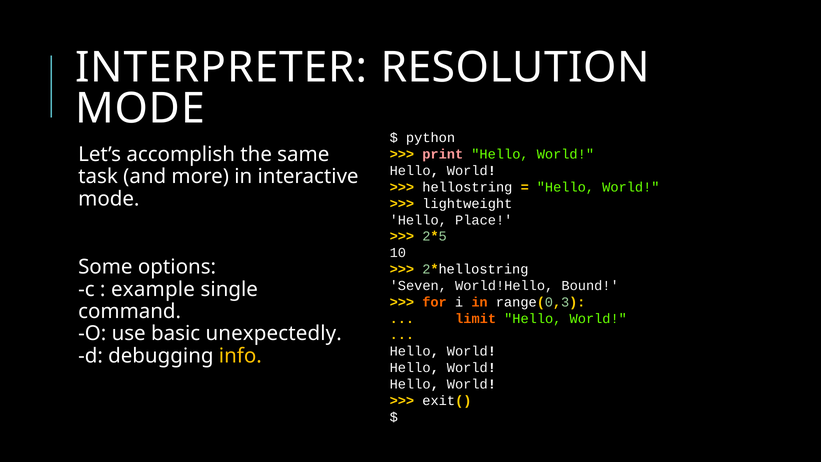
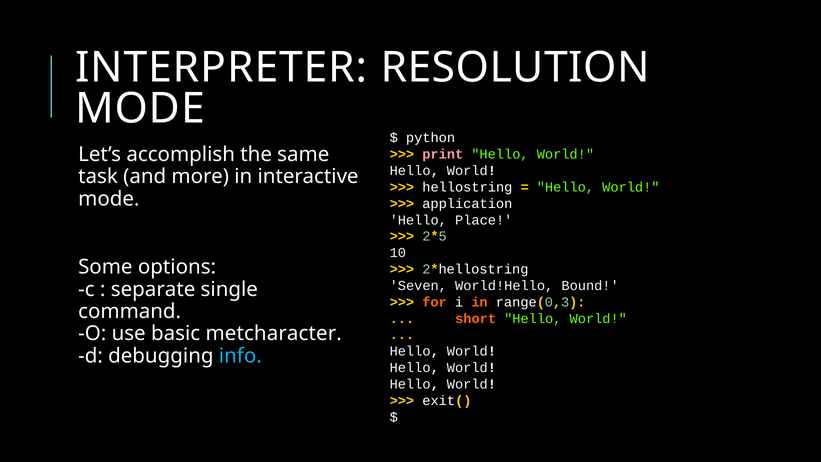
lightweight: lightweight -> application (467, 203)
example: example -> separate (153, 289)
limit: limit -> short (476, 318)
unexpectedly: unexpectedly -> metcharacter (274, 333)
info colour: yellow -> light blue (240, 356)
